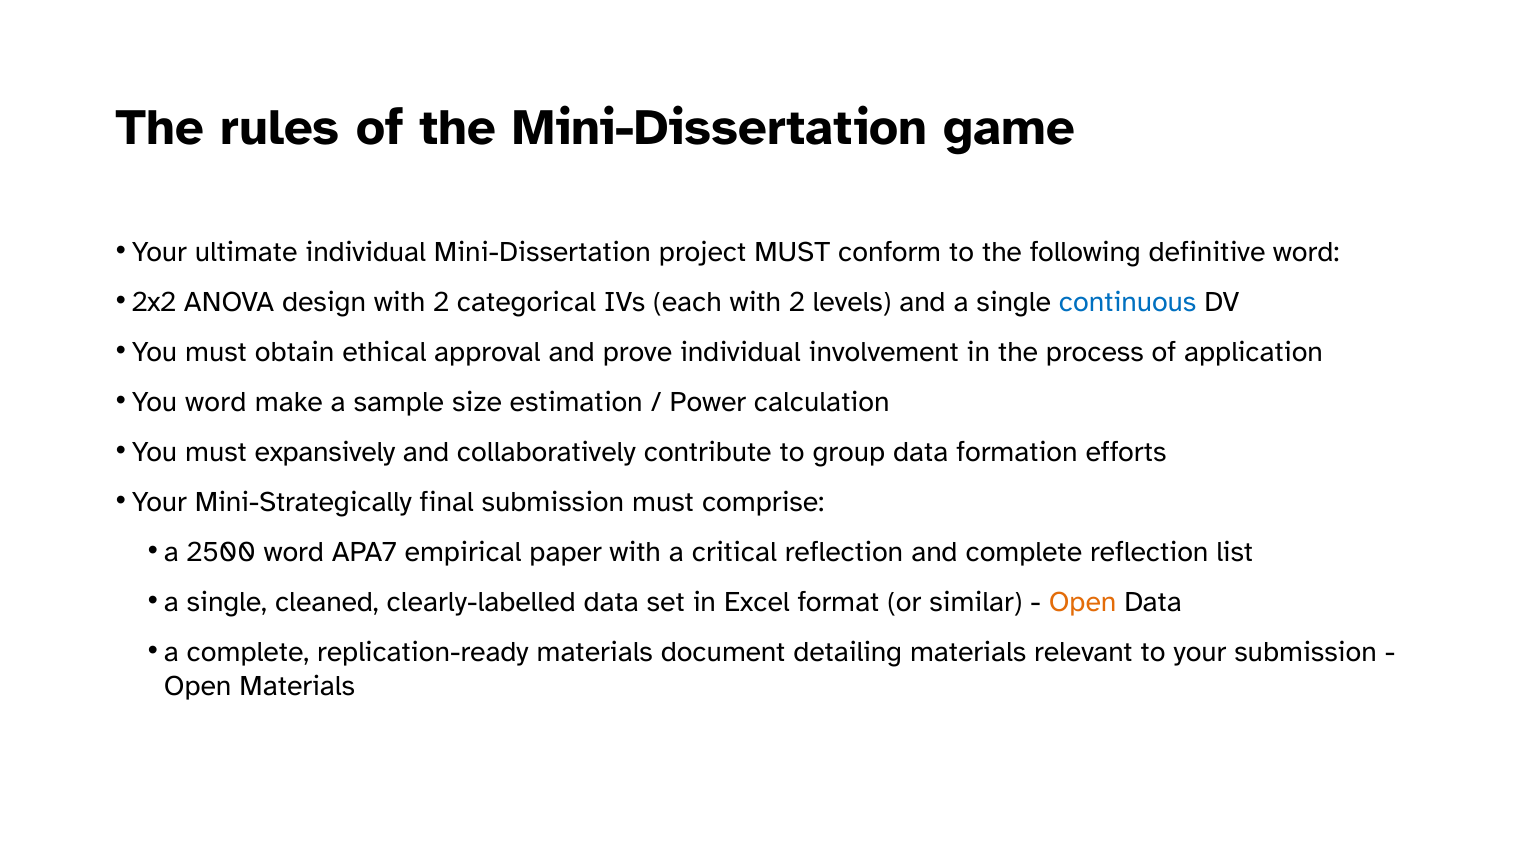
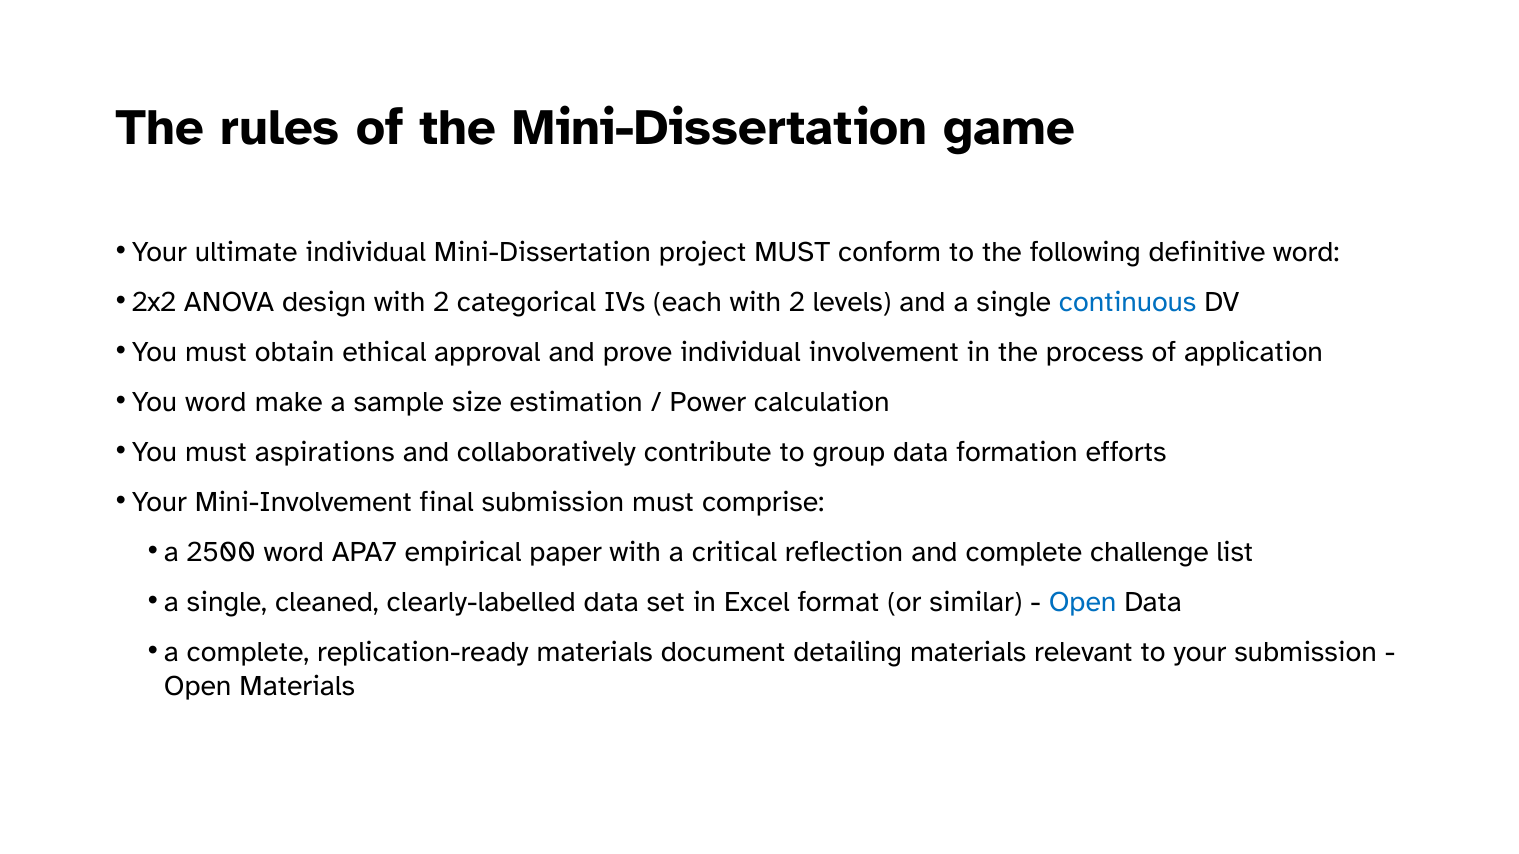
expansively: expansively -> aspirations (325, 452)
Mini-Strategically: Mini-Strategically -> Mini-Involvement (303, 502)
complete reflection: reflection -> challenge (1149, 552)
Open colour: orange -> blue (1083, 602)
